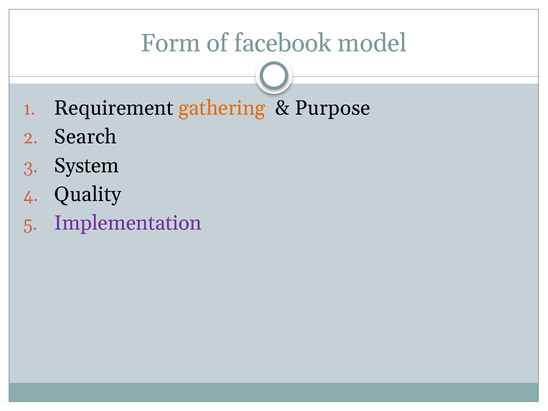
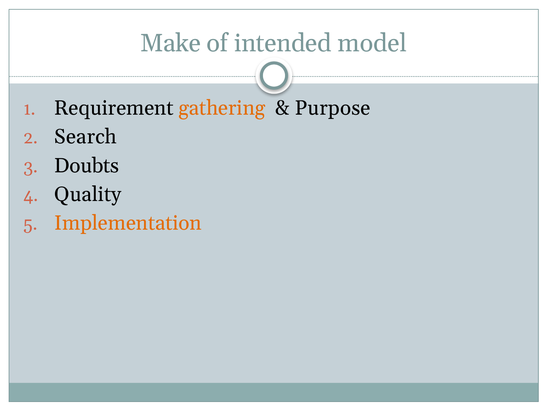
Form: Form -> Make (171, 43)
facebook: facebook -> intended (283, 43)
System: System -> Doubts (87, 166)
Implementation colour: purple -> orange (128, 223)
